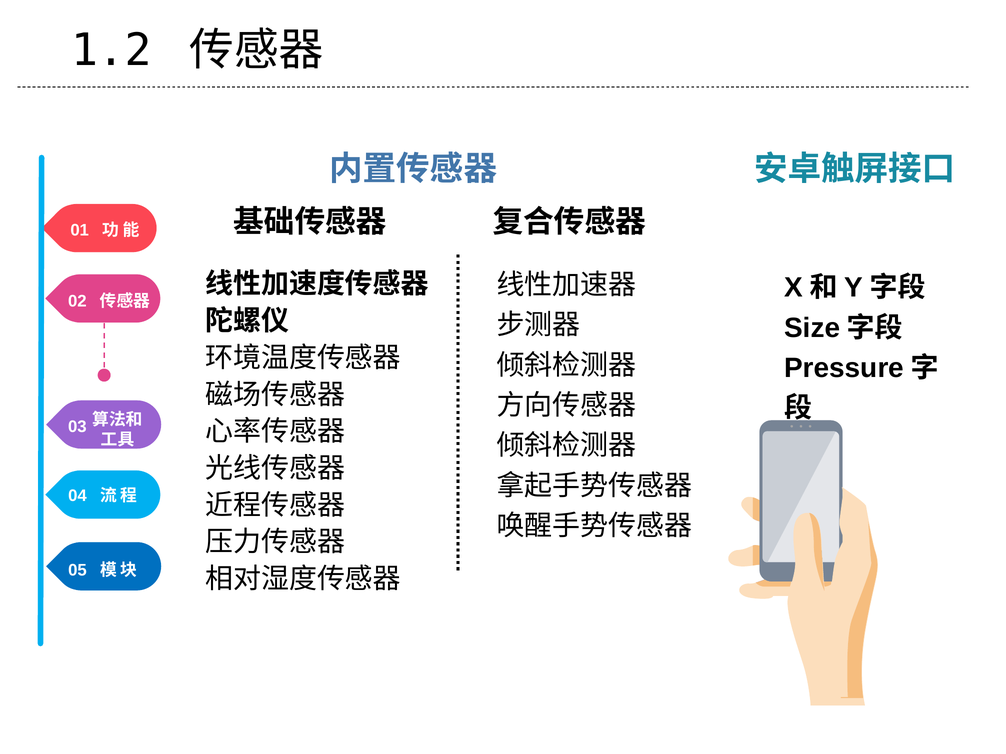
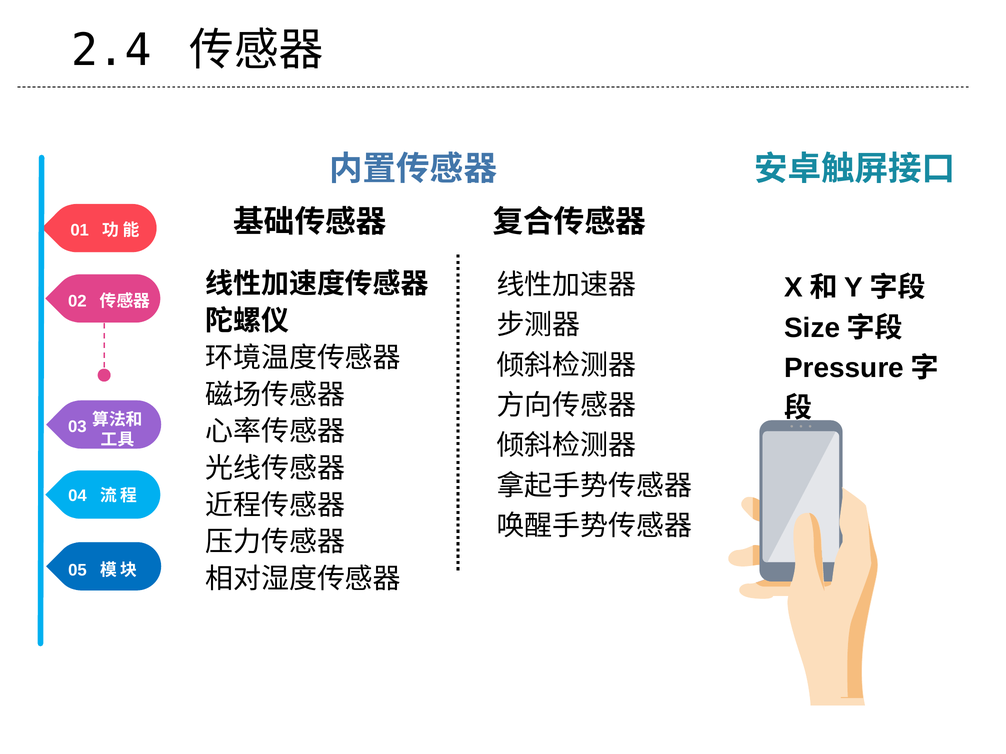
1.2: 1.2 -> 2.4 (111, 51)
